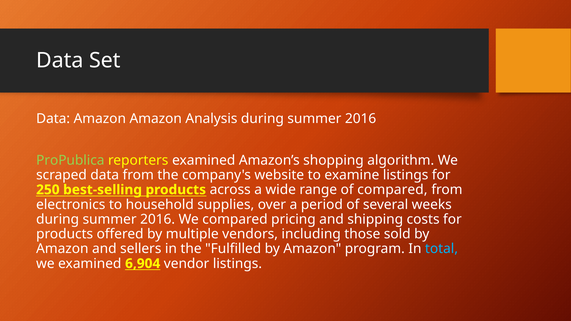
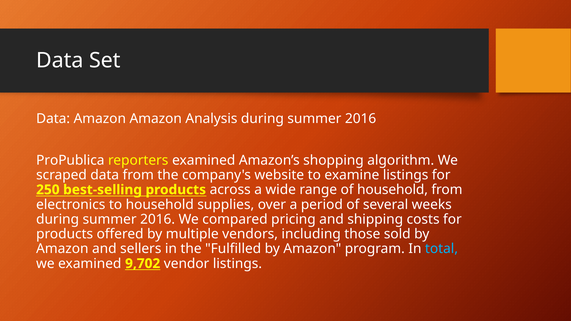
ProPublica colour: light green -> white (70, 160)
of compared: compared -> household (393, 190)
6,904: 6,904 -> 9,702 (143, 264)
